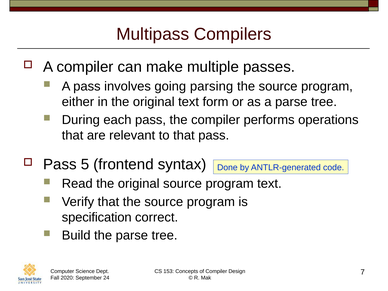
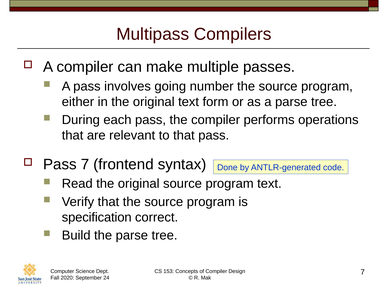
parsing: parsing -> number (212, 86)
Pass 5: 5 -> 7 (85, 164)
